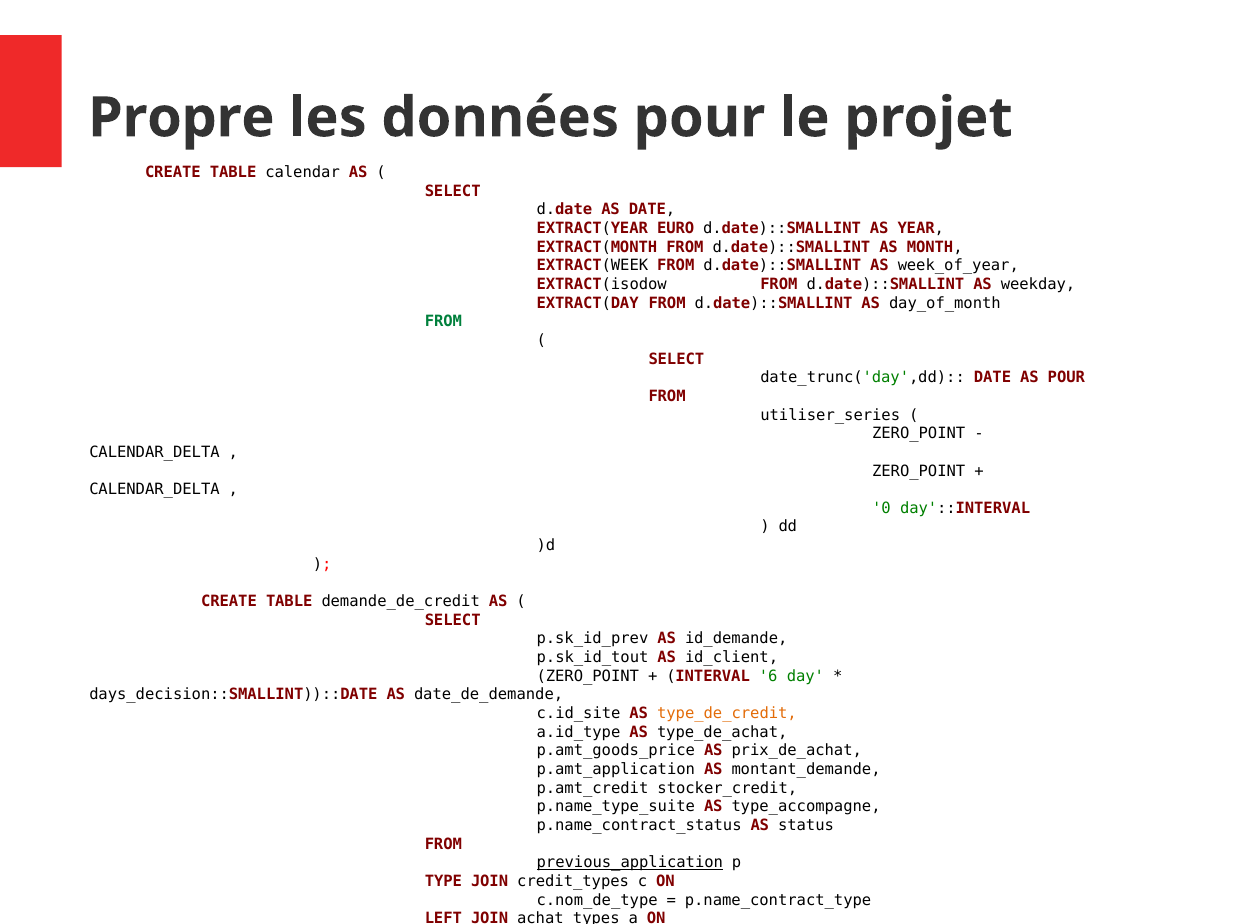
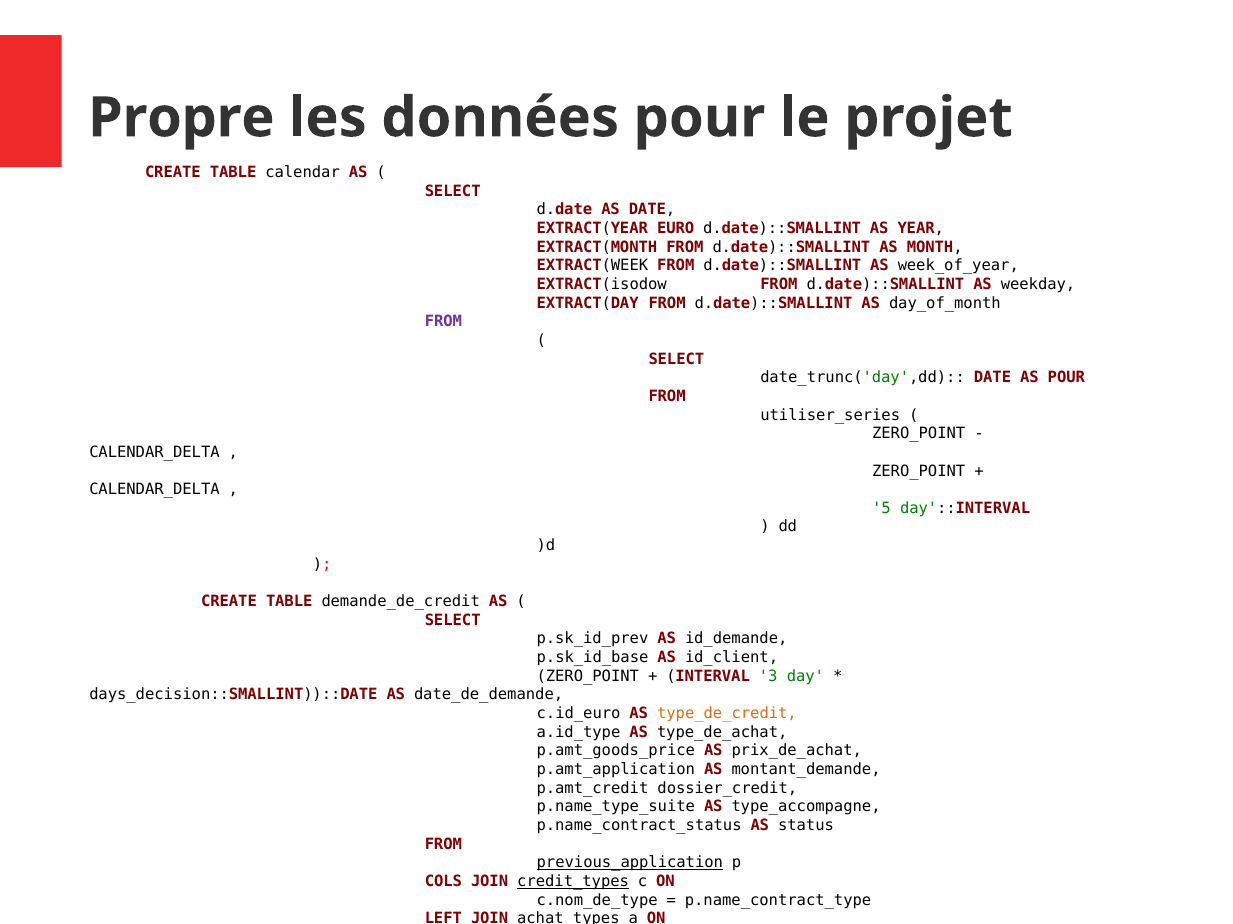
FROM colour: green -> purple (443, 322)
0: 0 -> 5 (881, 509)
p.sk_id_tout: p.sk_id_tout -> p.sk_id_base (593, 658)
6: 6 -> 3 (768, 677)
c.id_site: c.id_site -> c.id_euro (579, 714)
stocker_credit: stocker_credit -> dossier_credit (727, 789)
TYPE: TYPE -> COLS (443, 882)
credit_types underline: none -> present (573, 882)
